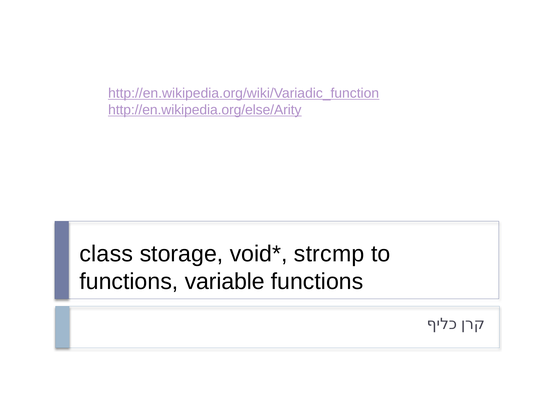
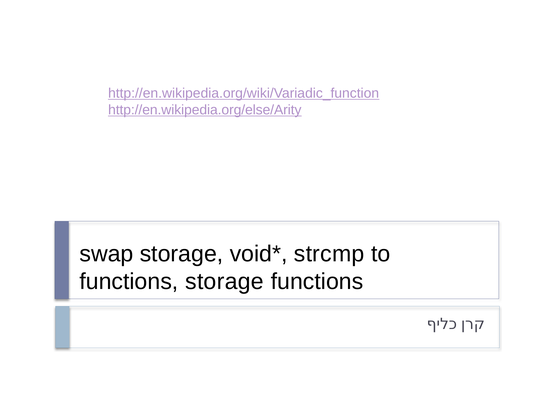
class: class -> swap (106, 254)
functions variable: variable -> storage (224, 282)
